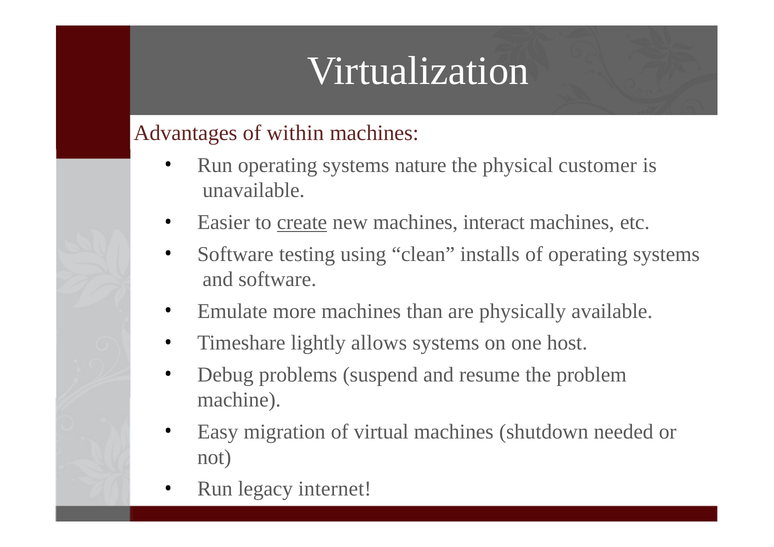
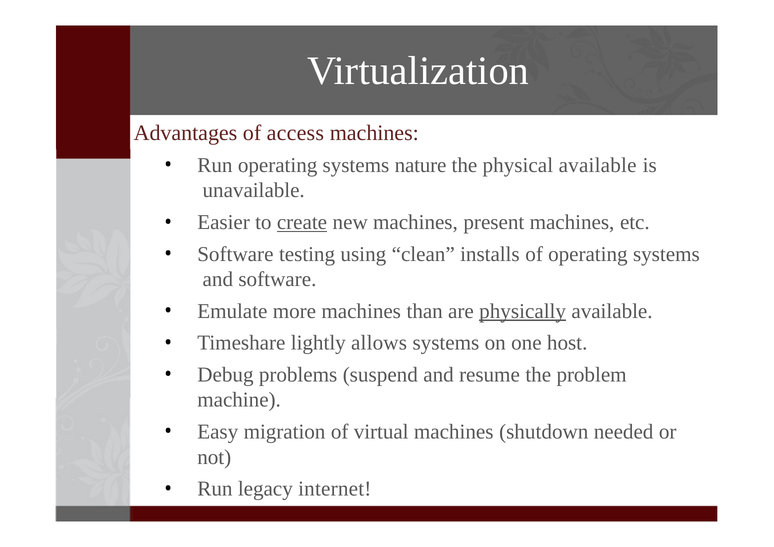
within: within -> access (295, 133)
physical customer: customer -> available (598, 165)
interact: interact -> present (494, 223)
physically underline: none -> present (523, 311)
